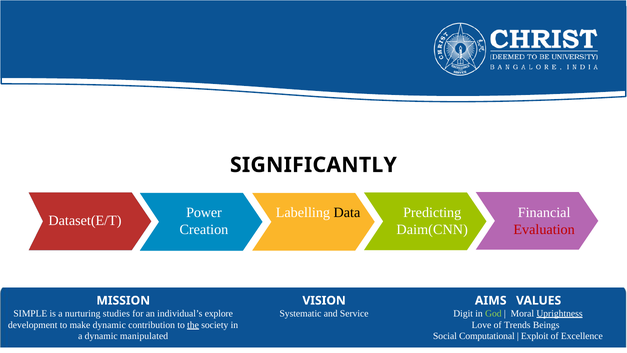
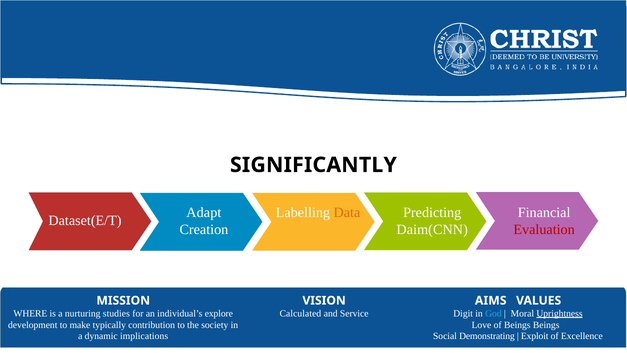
Power: Power -> Adapt (204, 212)
Data colour: black -> orange (347, 212)
SIMPLE: SIMPLE -> WHERE (30, 313)
Systematic: Systematic -> Calculated (300, 313)
God colour: light green -> light blue (493, 313)
make dynamic: dynamic -> typically (109, 325)
the underline: present -> none (193, 325)
of Trends: Trends -> Beings (517, 325)
manipulated: manipulated -> implications (144, 336)
Computational: Computational -> Demonstrating (487, 336)
